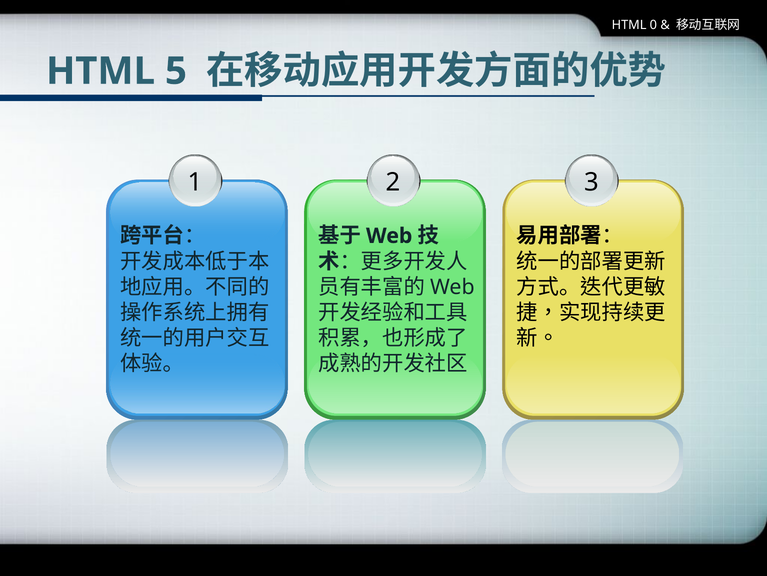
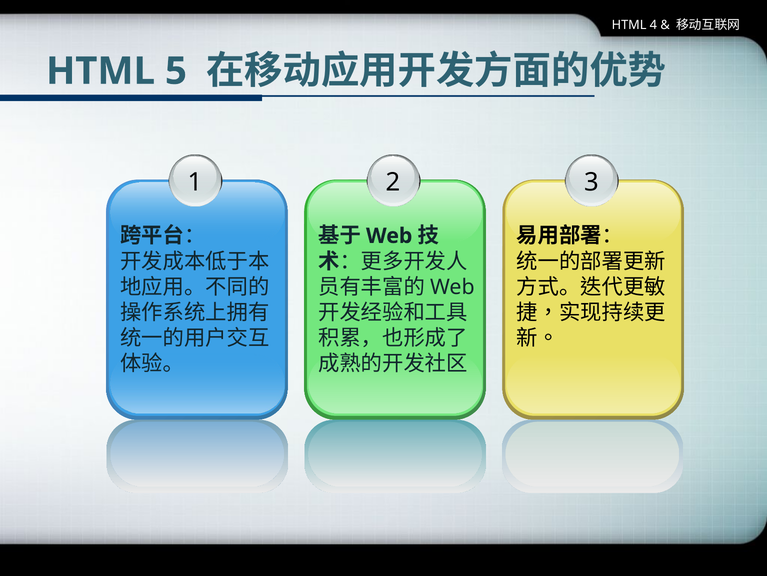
0: 0 -> 4 (653, 25)
